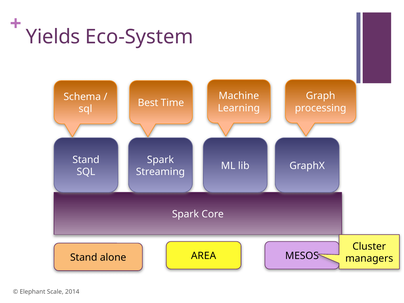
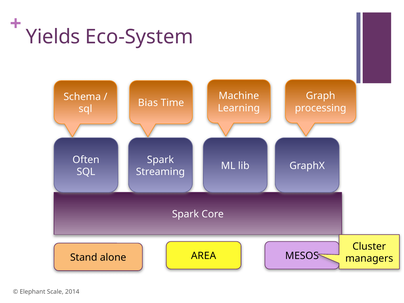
Best: Best -> Bias (148, 103)
Stand: Stand -> Often (86, 160)
